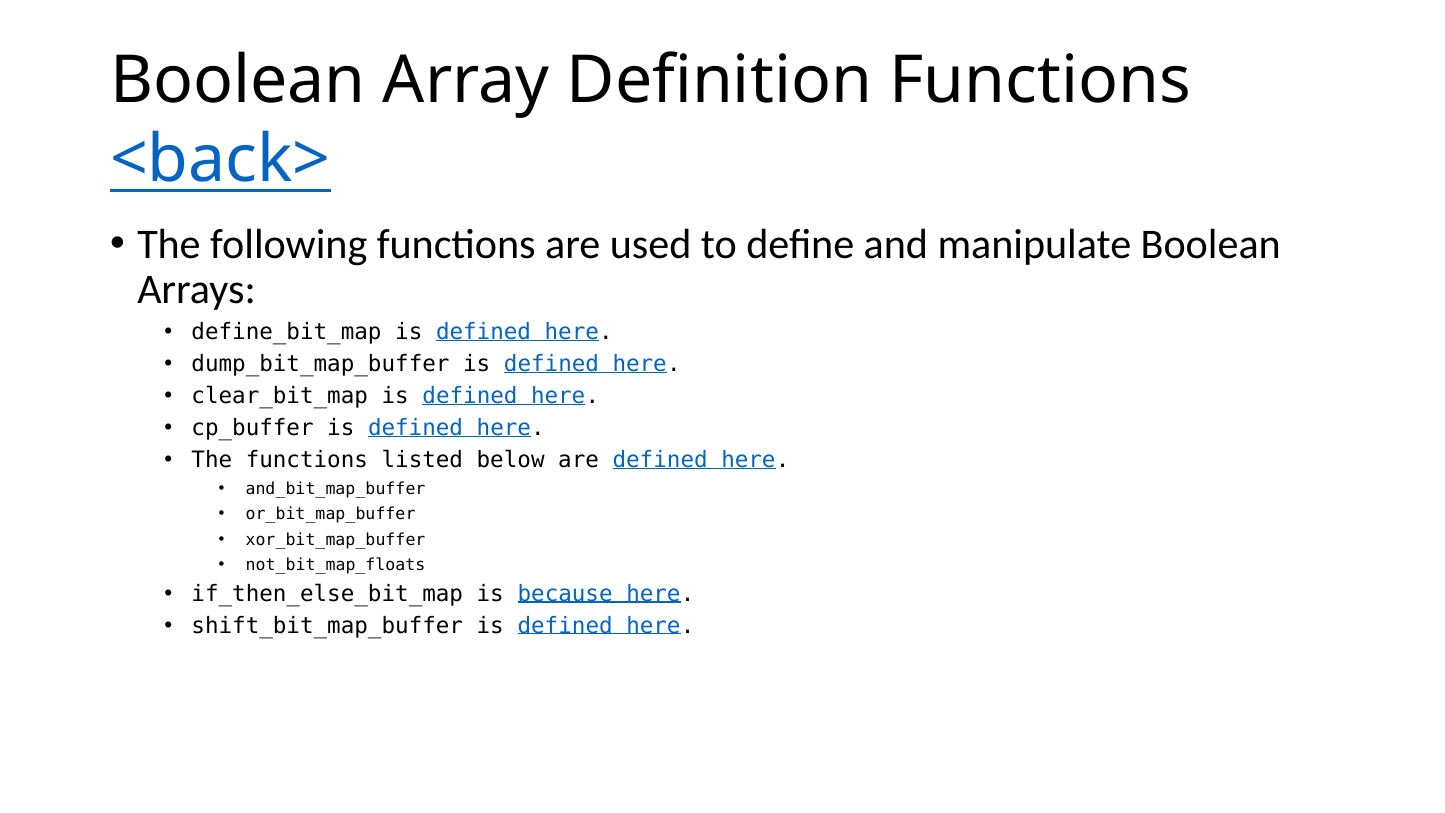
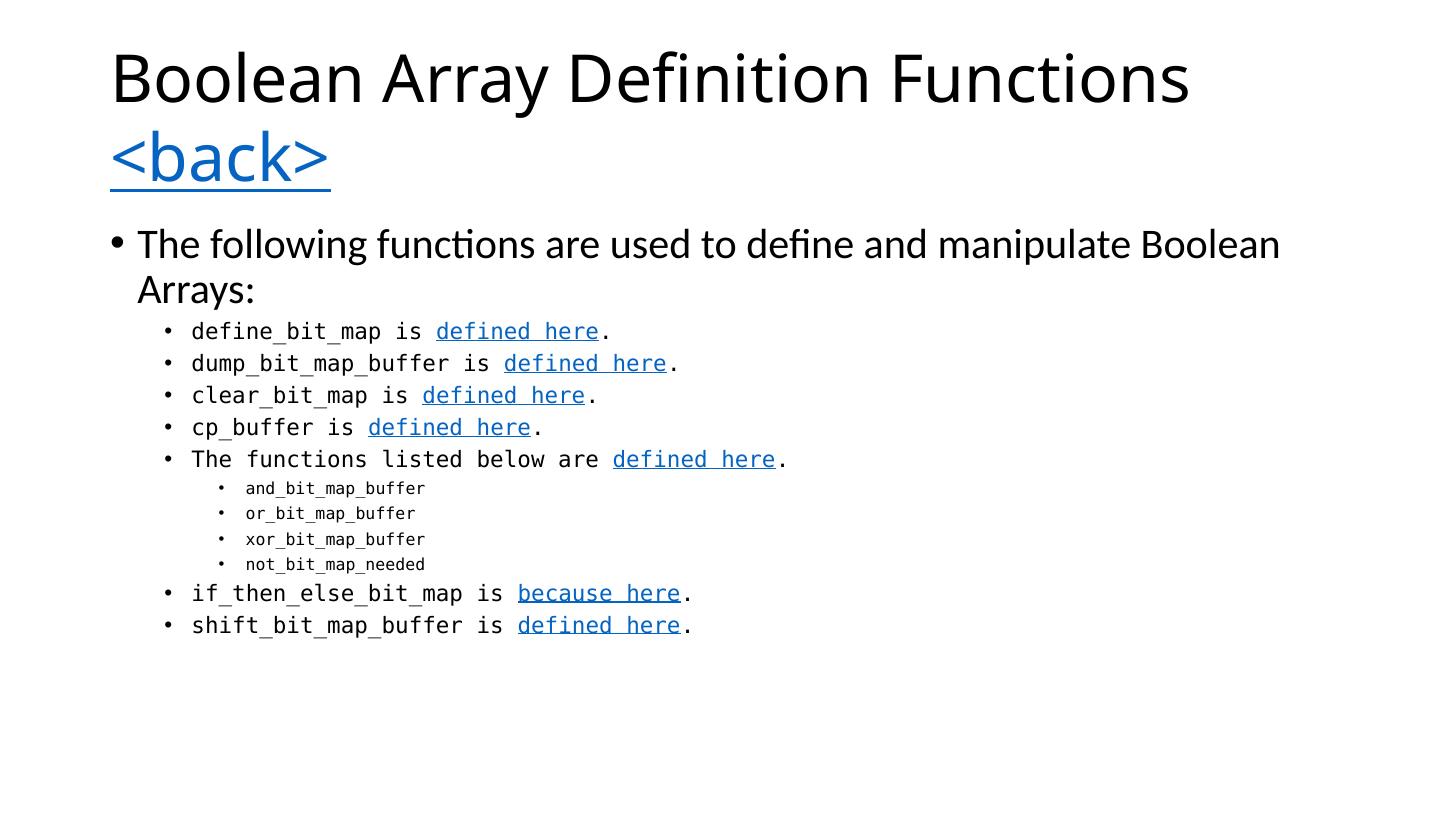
not_bit_map_floats: not_bit_map_floats -> not_bit_map_needed (336, 565)
